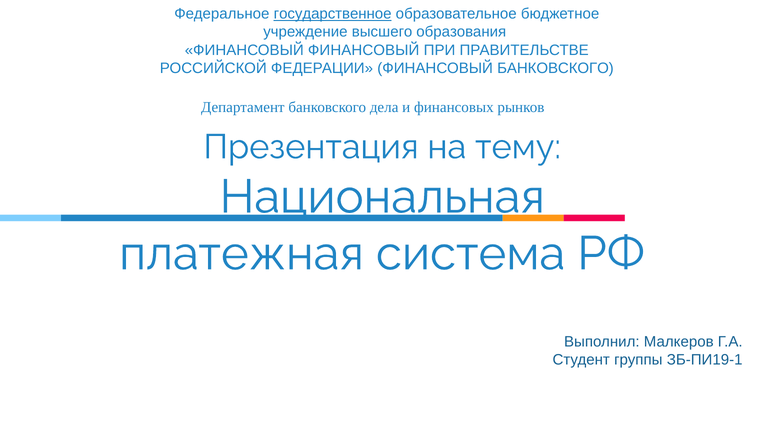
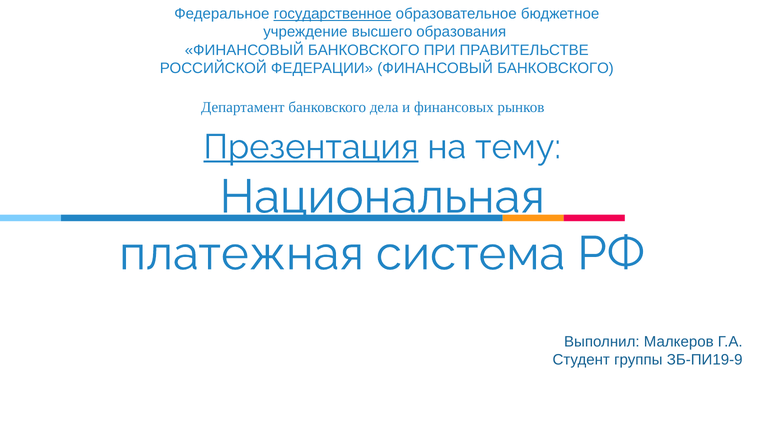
ФИНАНСОВЫЙ: ФИНАНСОВЫЙ -> БАНКОВСКОГО (364, 50)
Презентация underline: none -> present (311, 147)
ЗБ-ПИ19-1: ЗБ-ПИ19-1 -> ЗБ-ПИ19-9 (705, 359)
